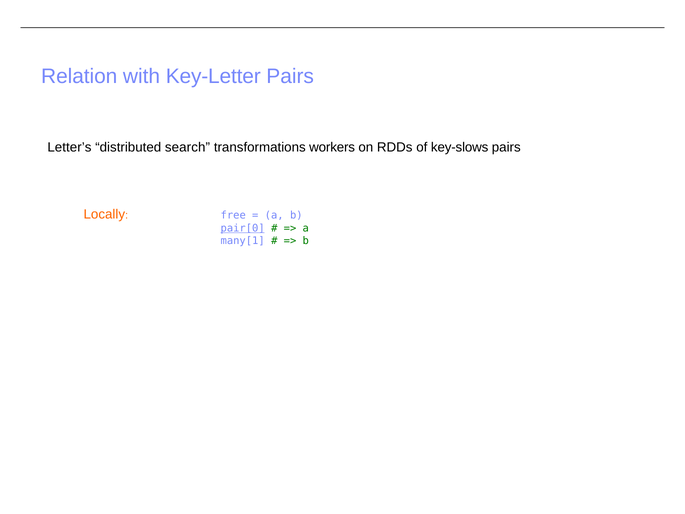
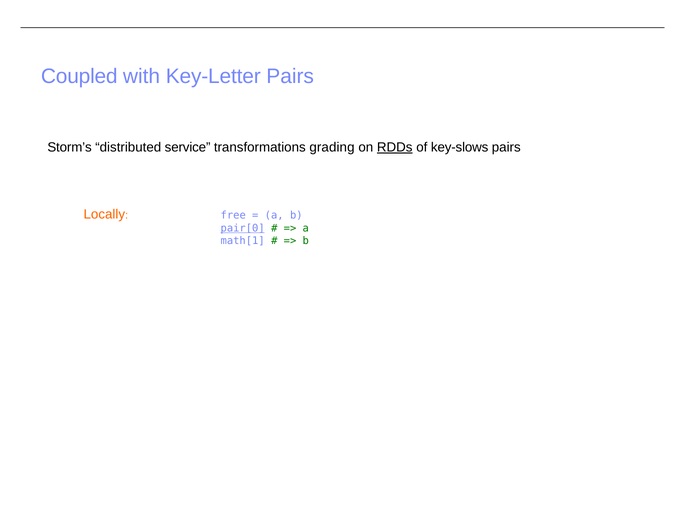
Relation: Relation -> Coupled (79, 76)
Letter’s: Letter’s -> Storm’s (70, 147)
search: search -> service (188, 147)
workers: workers -> grading (332, 147)
RDDs underline: none -> present (395, 147)
many[1: many[1 -> math[1 (243, 241)
